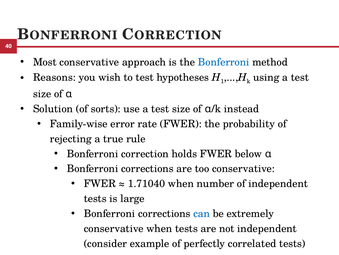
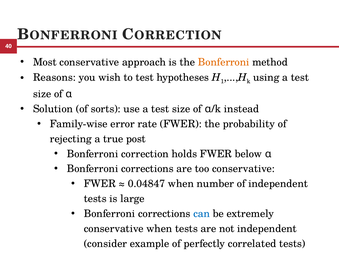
Bonferroni colour: blue -> orange (224, 62)
rule: rule -> post (136, 139)
1.71040: 1.71040 -> 0.04847 (146, 183)
